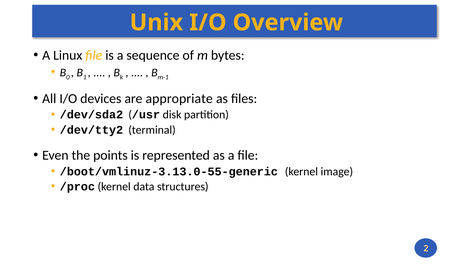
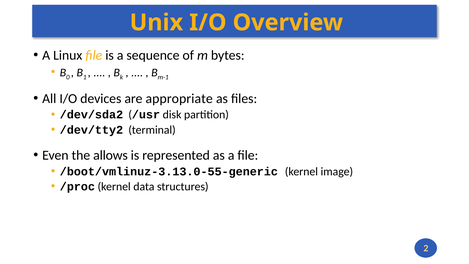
points: points -> allows (111, 155)
